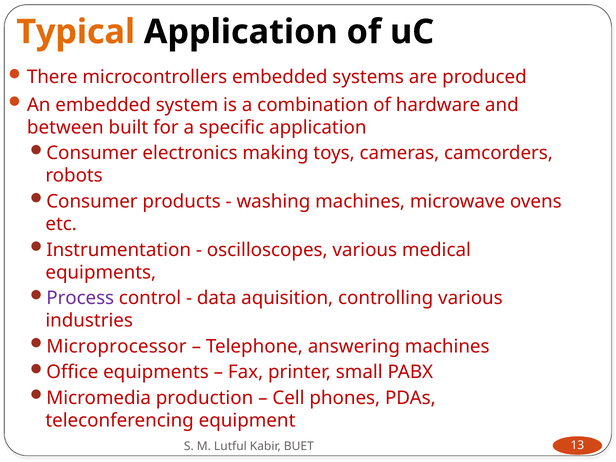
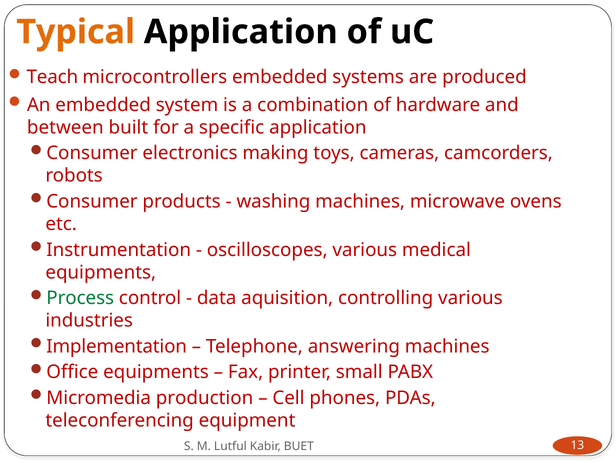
There: There -> Teach (52, 77)
Process colour: purple -> green (80, 298)
Microprocessor: Microprocessor -> Implementation (117, 346)
